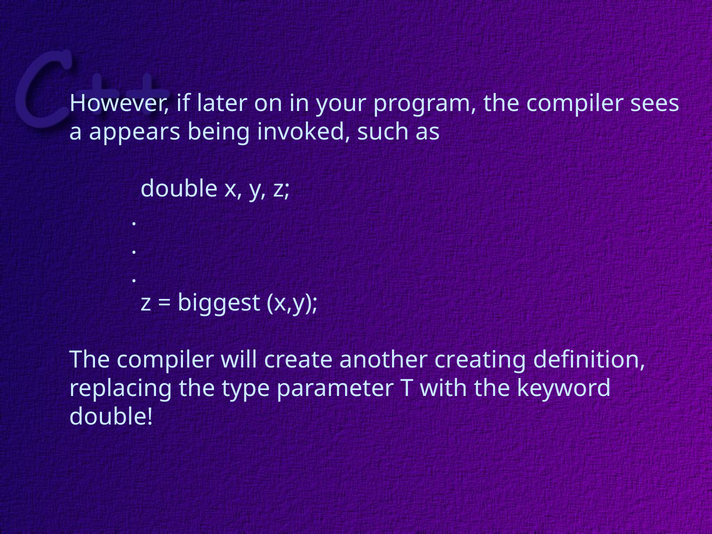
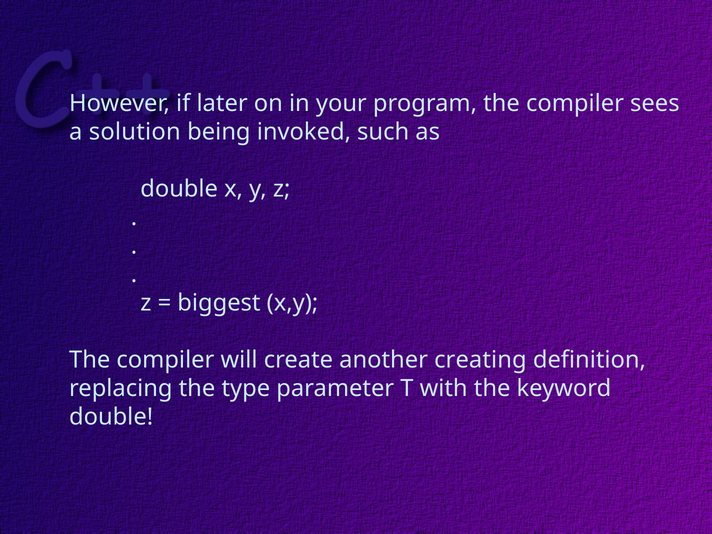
appears: appears -> solution (135, 132)
